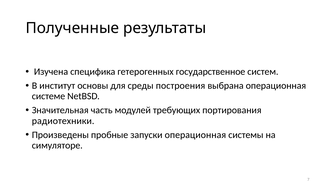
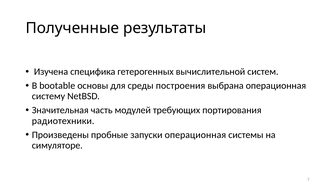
государственное: государственное -> вычислительной (211, 72)
институт: институт -> bootable (57, 86)
системе: системе -> систему (48, 96)
